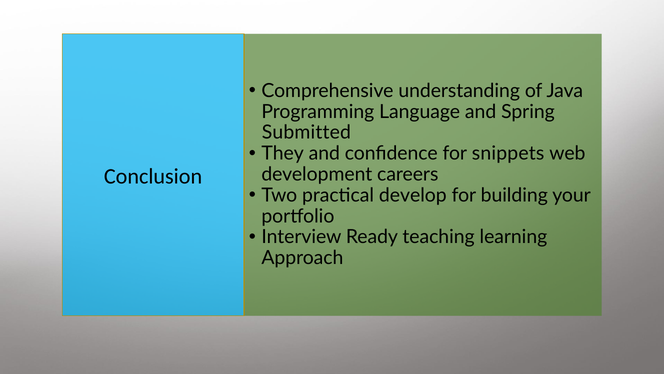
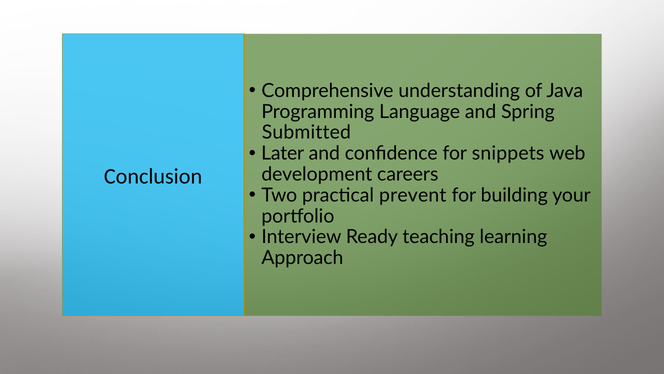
They: They -> Later (283, 153)
develop: develop -> prevent (413, 195)
